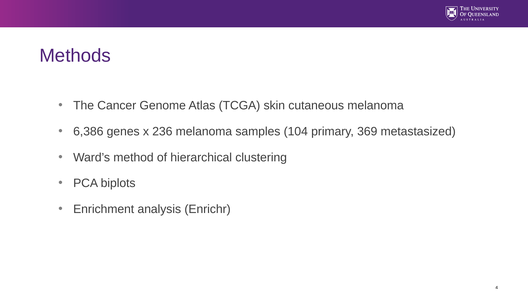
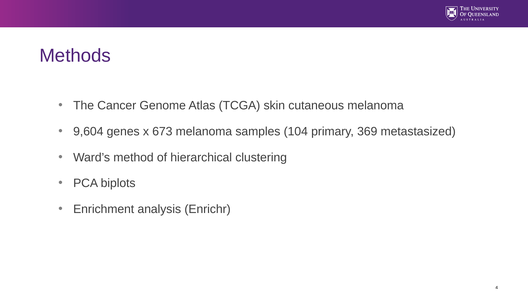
6,386: 6,386 -> 9,604 (88, 132)
236: 236 -> 673 (162, 132)
